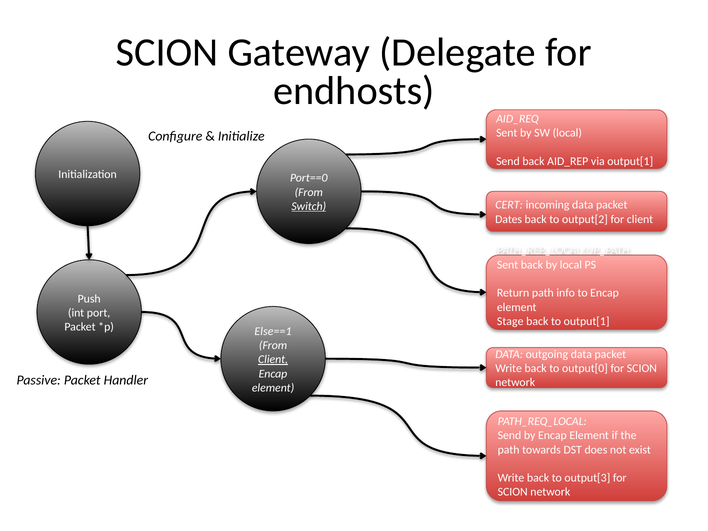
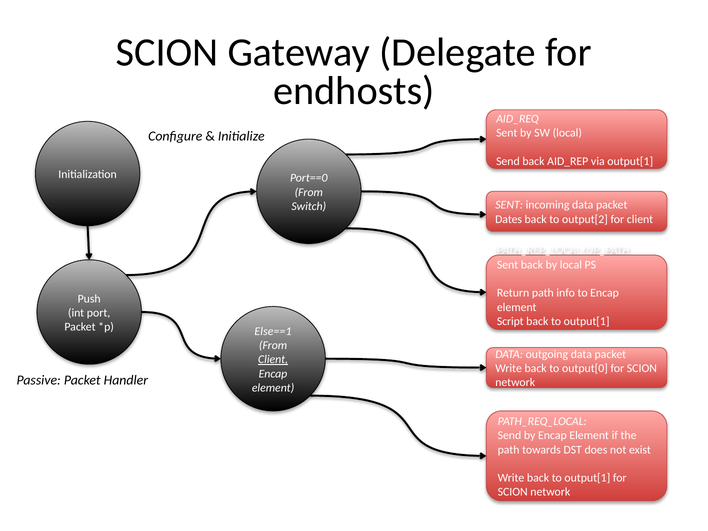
CERT: CERT -> SENT (509, 205)
Switch underline: present -> none (309, 206)
Stage: Stage -> Script (510, 321)
Write back to output[3: output[3 -> output[1 (587, 478)
